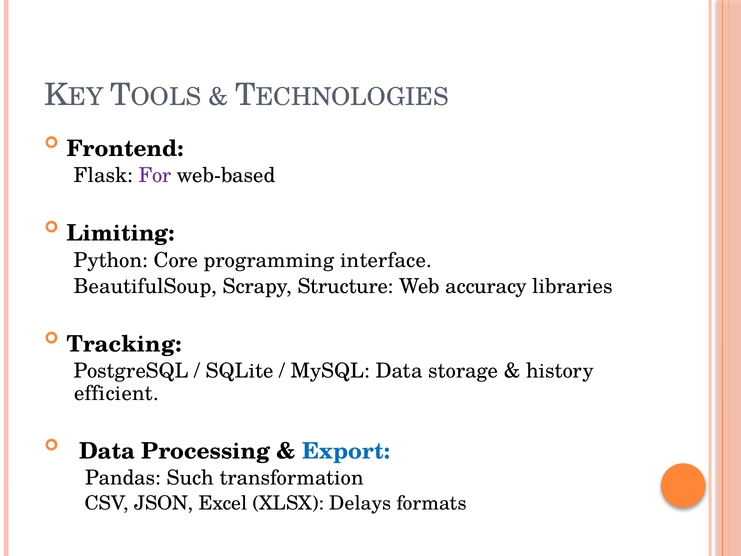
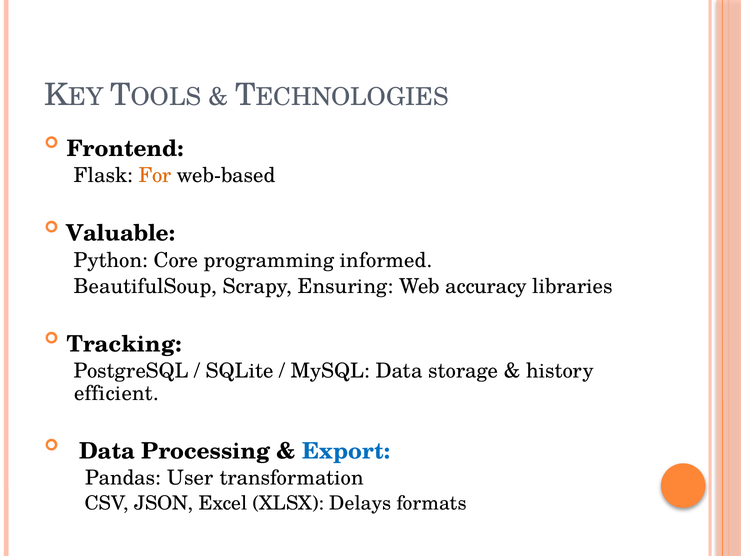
For colour: purple -> orange (155, 175)
Limiting: Limiting -> Valuable (121, 233)
interface: interface -> informed (386, 260)
Structure: Structure -> Ensuring (345, 286)
Such: Such -> User (190, 478)
